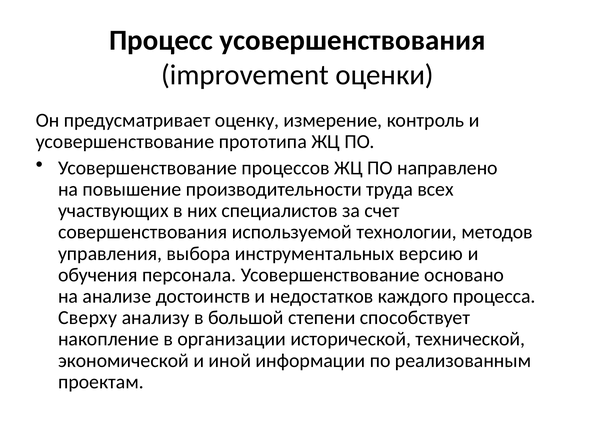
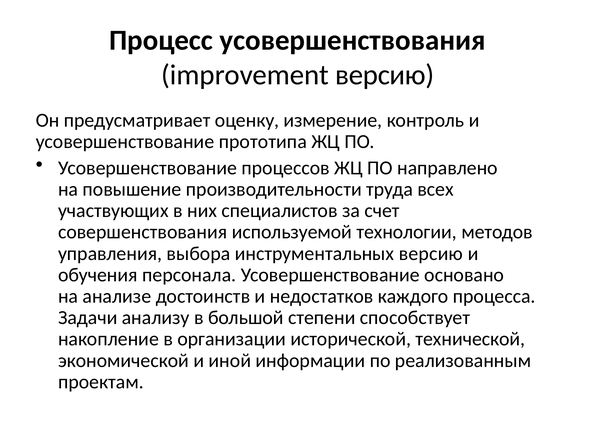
improvement оценки: оценки -> версию (385, 75)
Сверху: Сверху -> Задачи (88, 318)
